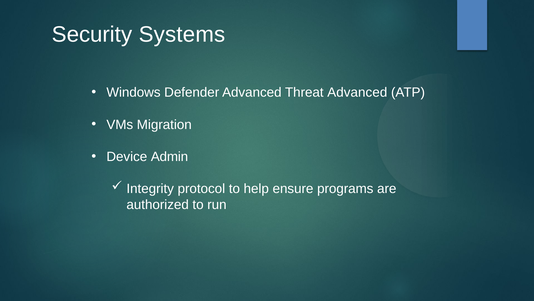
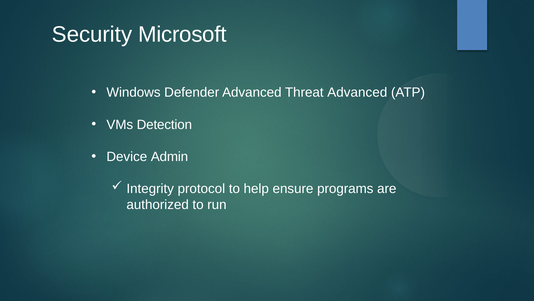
Systems: Systems -> Microsoft (182, 34)
Migration: Migration -> Detection (164, 124)
